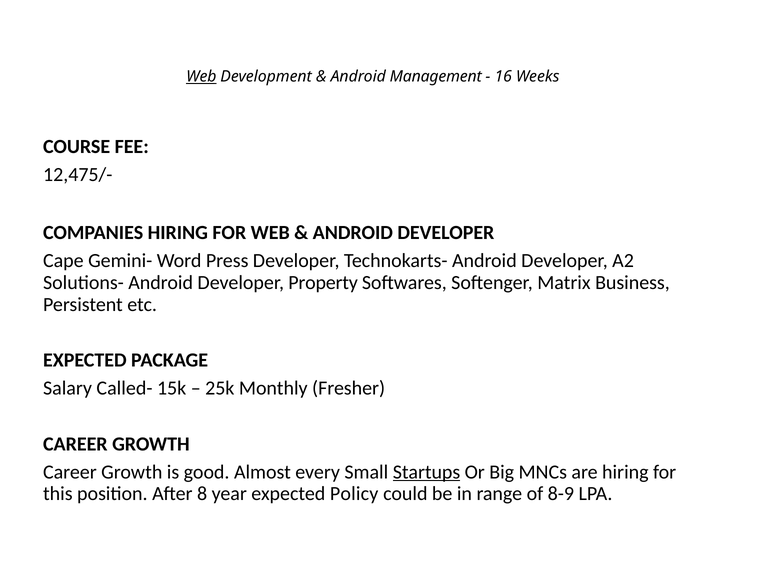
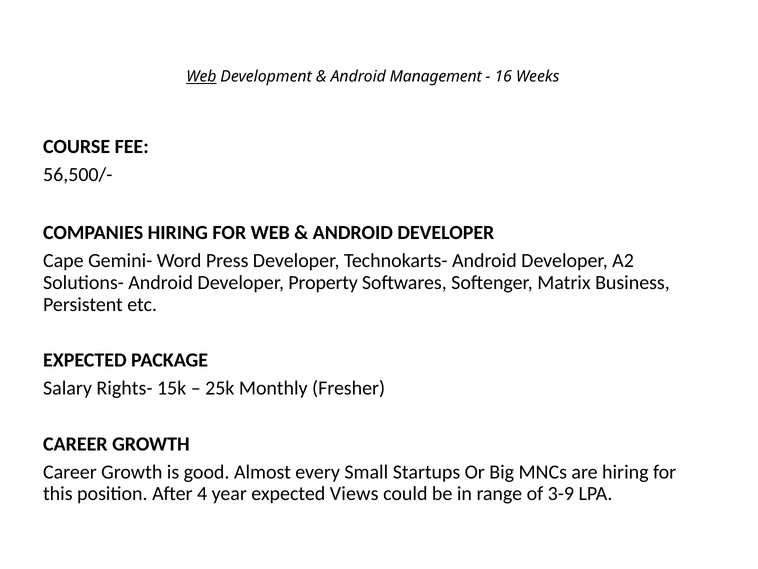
12,475/-: 12,475/- -> 56,500/- (78, 174)
Called-: Called- -> Rights- (124, 388)
Startups underline: present -> none (426, 472)
8: 8 -> 4 (202, 493)
Policy: Policy -> Views (354, 493)
8-9: 8-9 -> 3-9 (561, 493)
